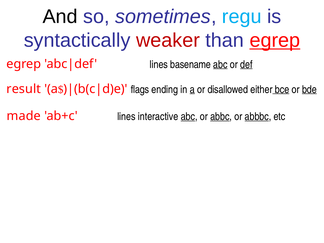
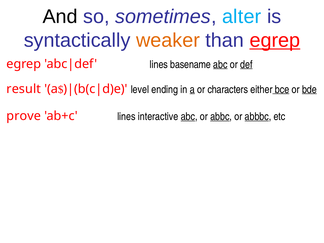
regu: regu -> alter (242, 17)
weaker colour: red -> orange (168, 40)
flags: flags -> level (140, 89)
disallowed: disallowed -> characters (228, 89)
made: made -> prove (24, 116)
